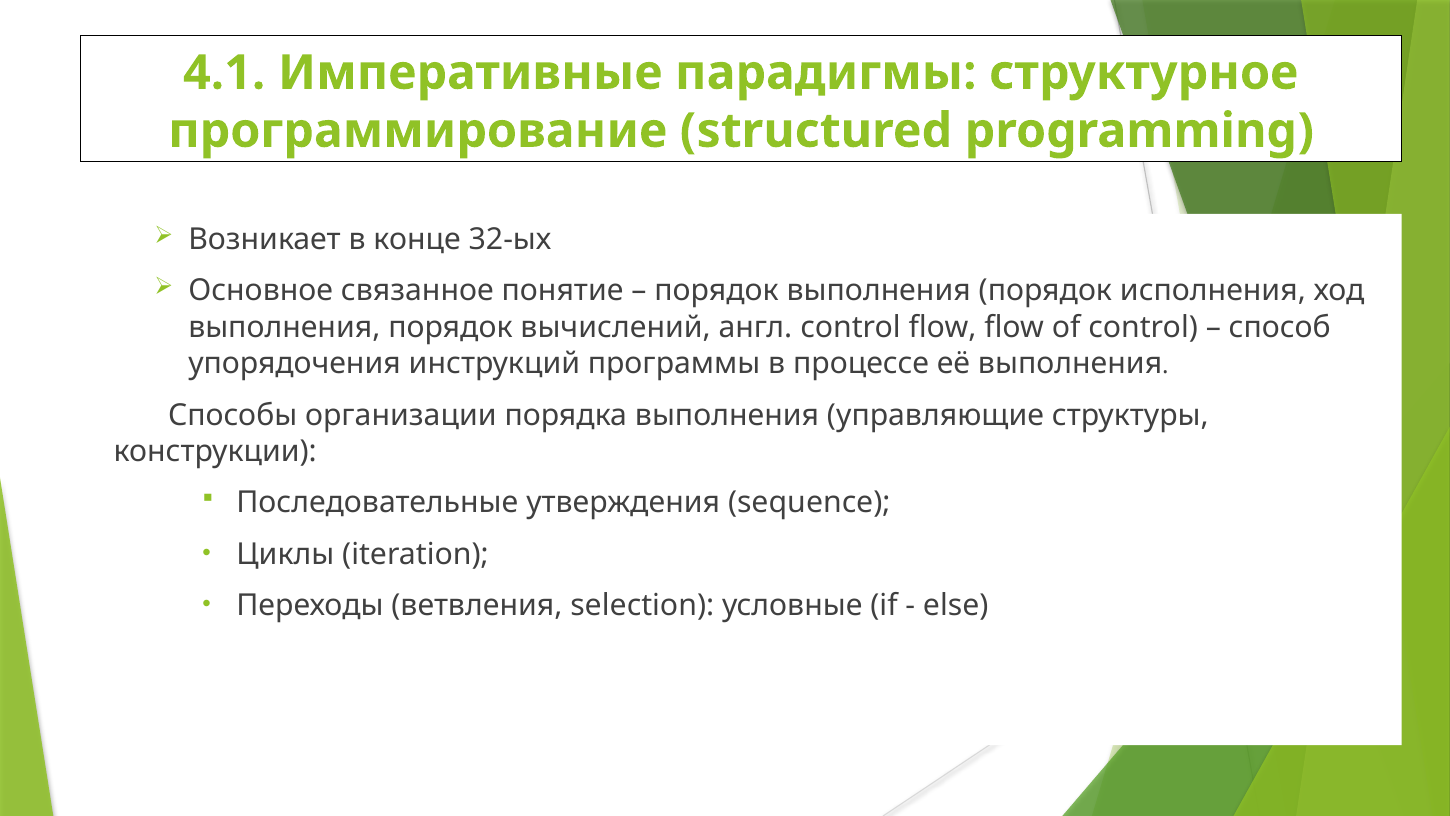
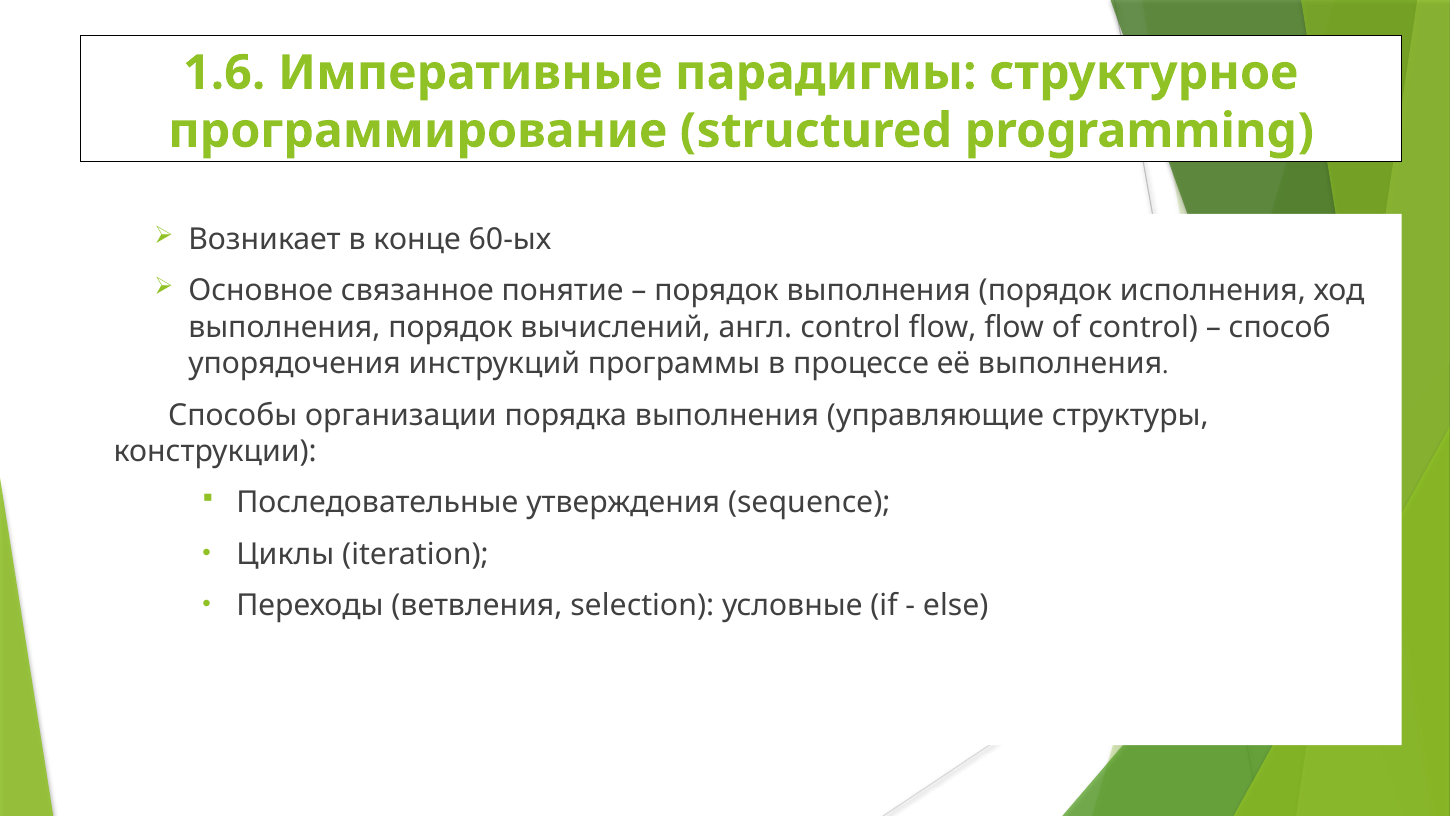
4.1: 4.1 -> 1.6 (224, 73)
32-ых: 32-ых -> 60-ых (510, 239)
